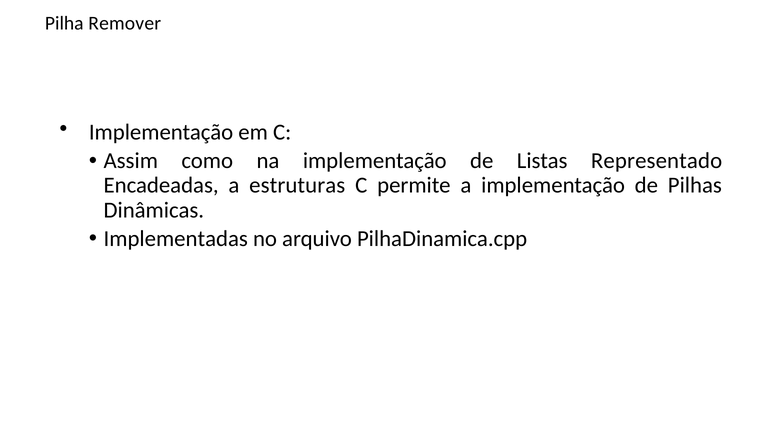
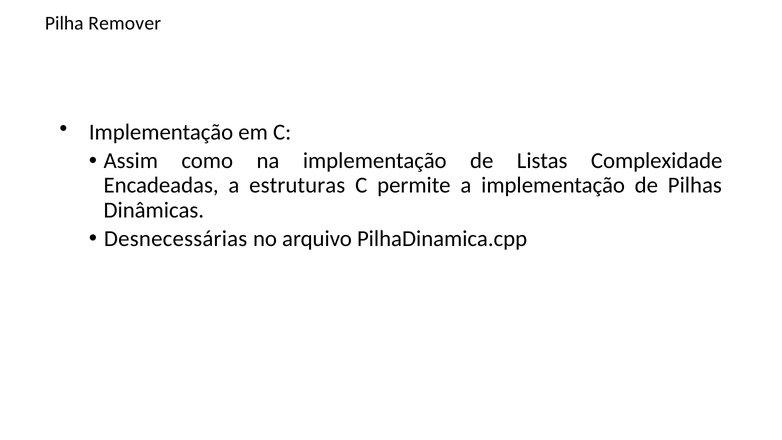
Representado: Representado -> Complexidade (657, 161)
Implementadas: Implementadas -> Desnecessárias (176, 239)
